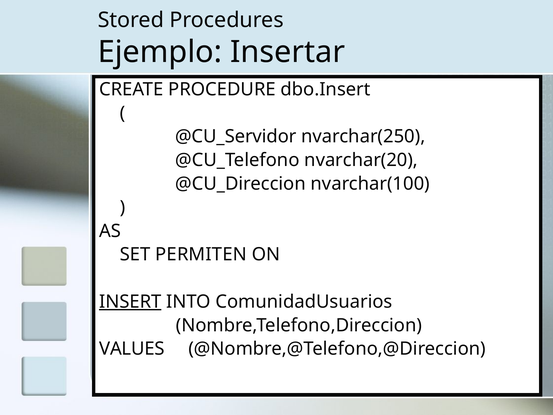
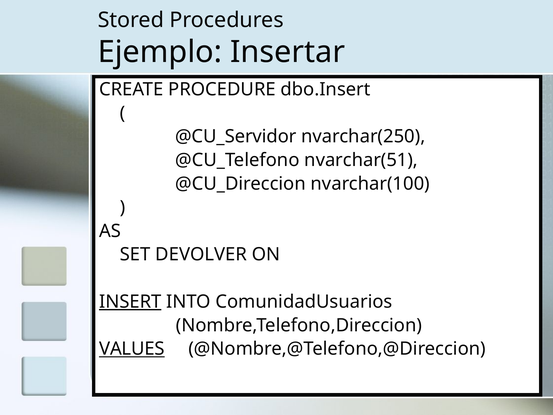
nvarchar(20: nvarchar(20 -> nvarchar(51 (361, 160)
PERMITEN: PERMITEN -> DEVOLVER (201, 254)
VALUES underline: none -> present (132, 349)
